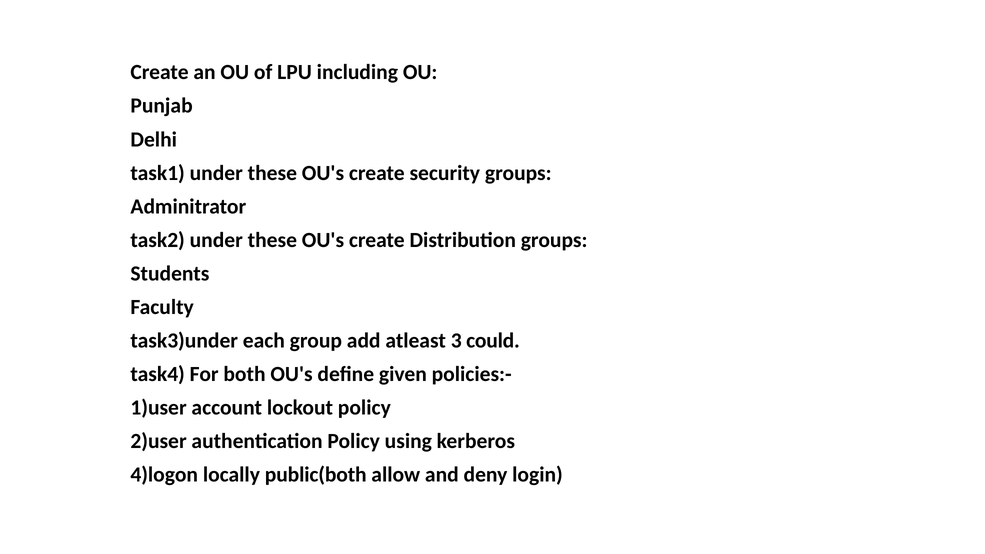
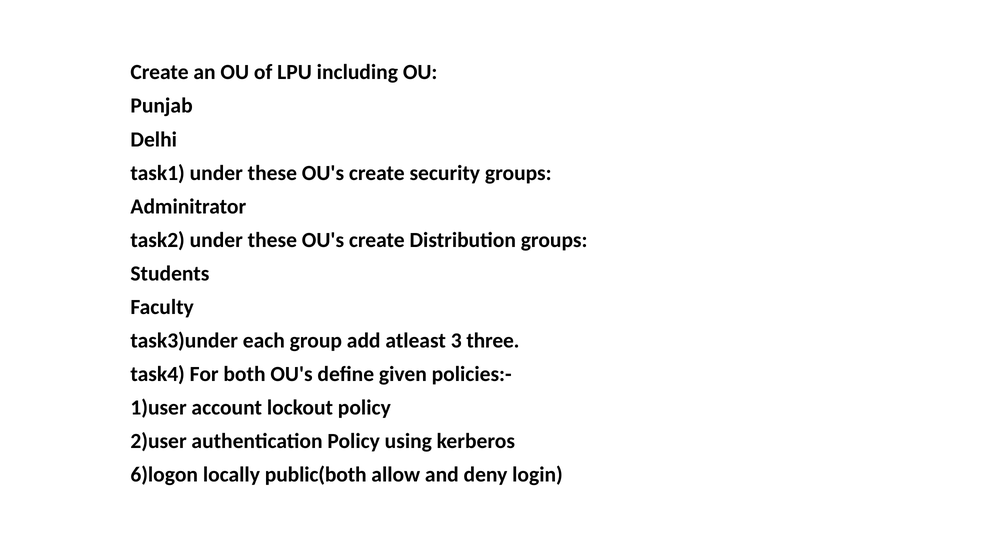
could: could -> three (493, 341)
4)logon: 4)logon -> 6)logon (164, 475)
